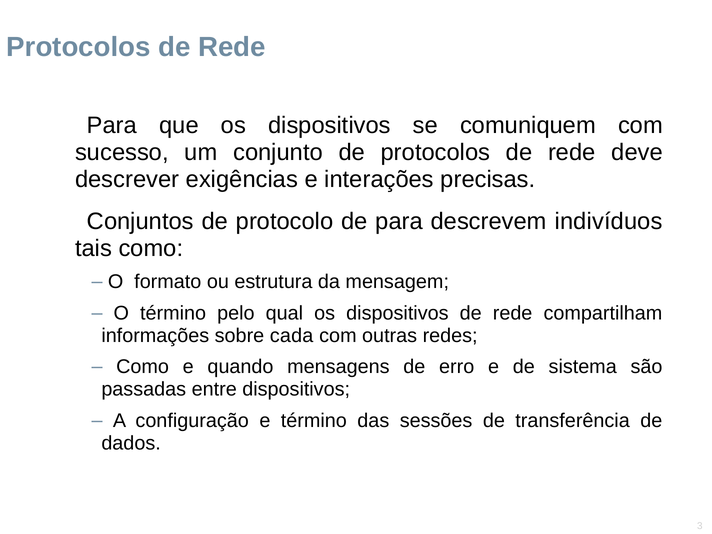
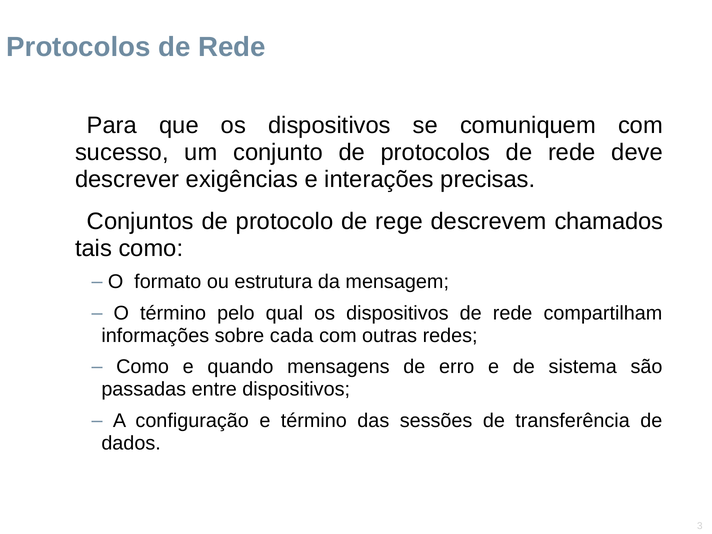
de para: para -> rege (399, 221)
indivíduos: indivíduos -> chamados (609, 221)
